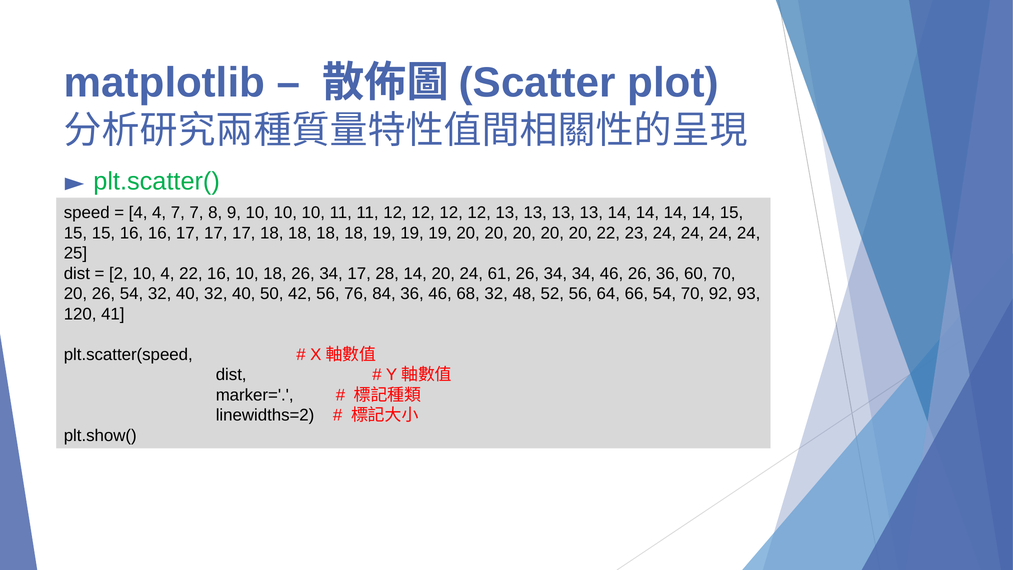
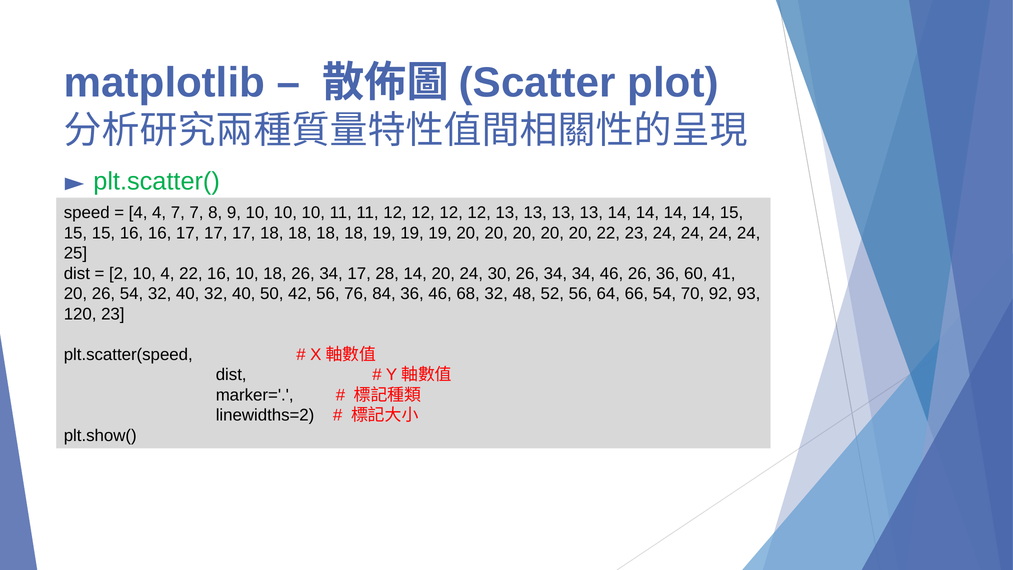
61: 61 -> 30 (499, 273)
60 70: 70 -> 41 (724, 273)
120 41: 41 -> 23 (113, 314)
